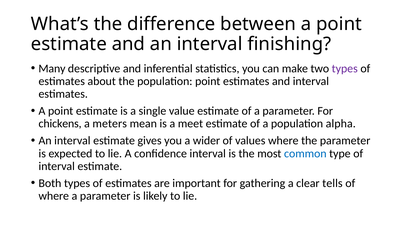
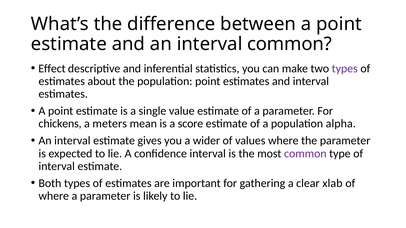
interval finishing: finishing -> common (289, 44)
Many: Many -> Effect (52, 69)
meet: meet -> score (191, 124)
common colour: blue -> purple (305, 154)
tells: tells -> xlab (332, 183)
